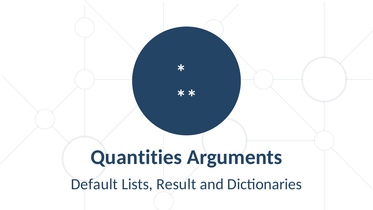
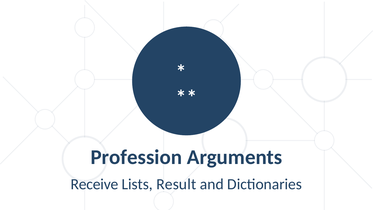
Quantities: Quantities -> Profession (136, 157)
Default: Default -> Receive (95, 184)
